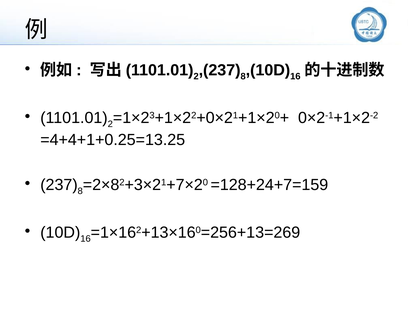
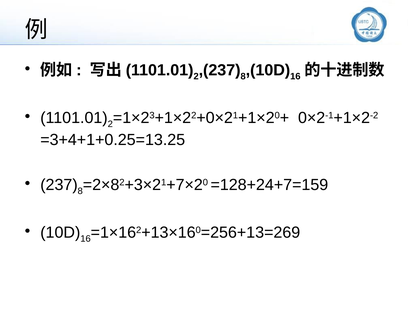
=4+4+1+0.25=13.25: =4+4+1+0.25=13.25 -> =3+4+1+0.25=13.25 (113, 140)
